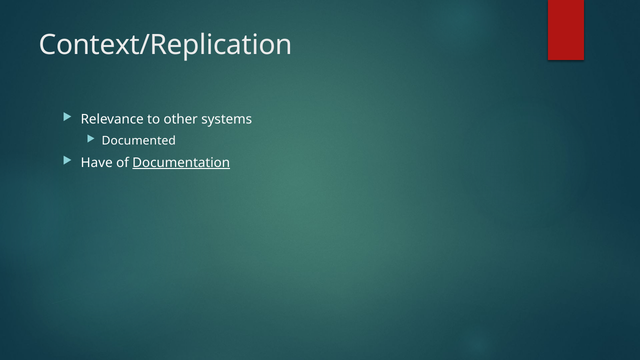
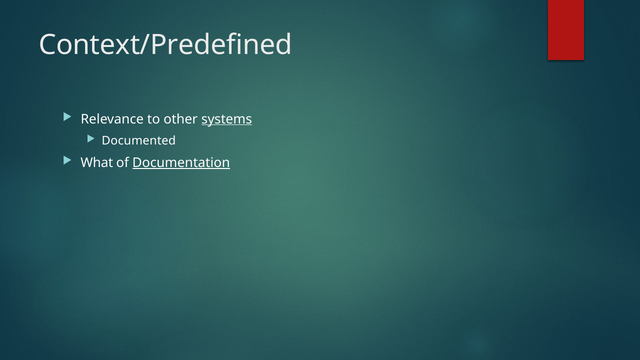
Context/Replication: Context/Replication -> Context/Predefined (166, 45)
systems underline: none -> present (227, 119)
Have: Have -> What (97, 163)
